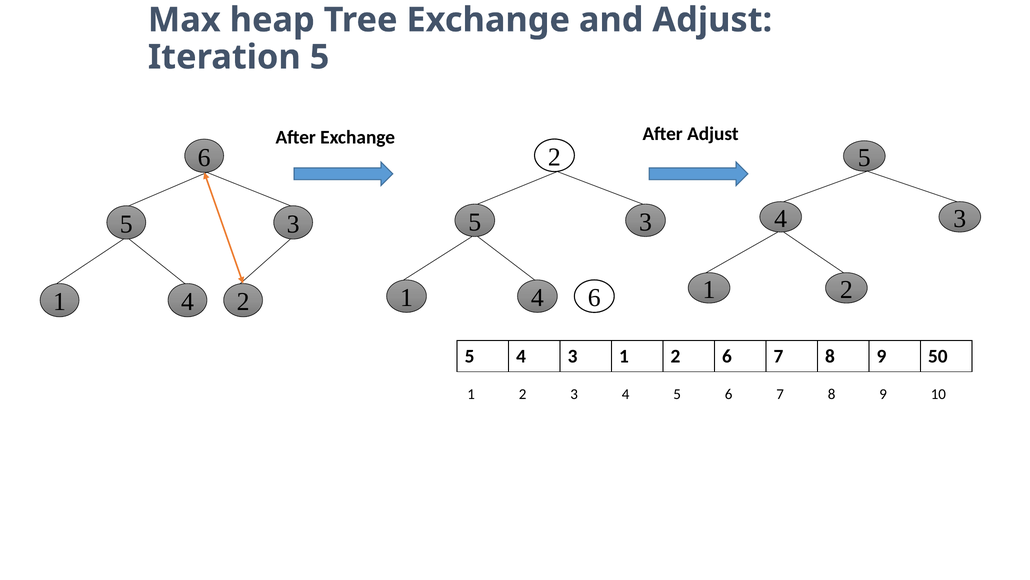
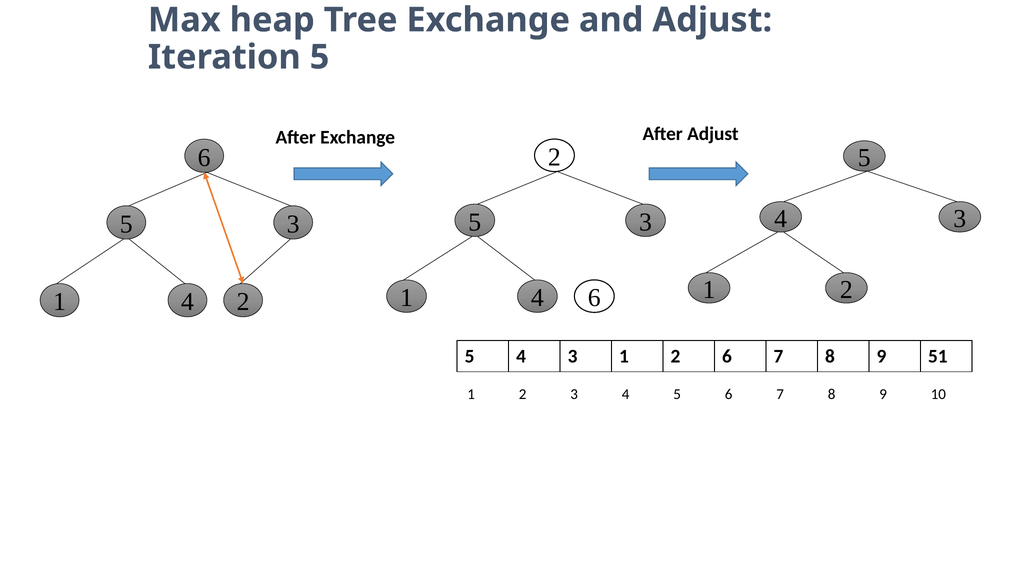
50: 50 -> 51 (938, 356)
